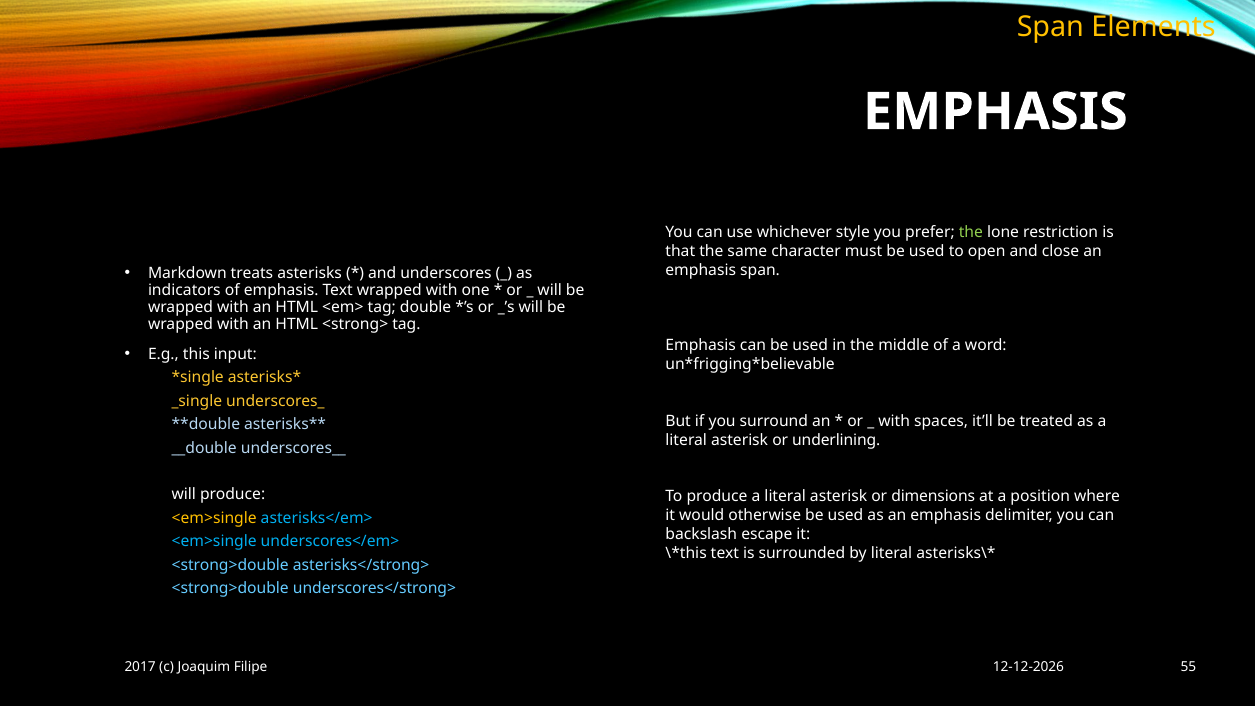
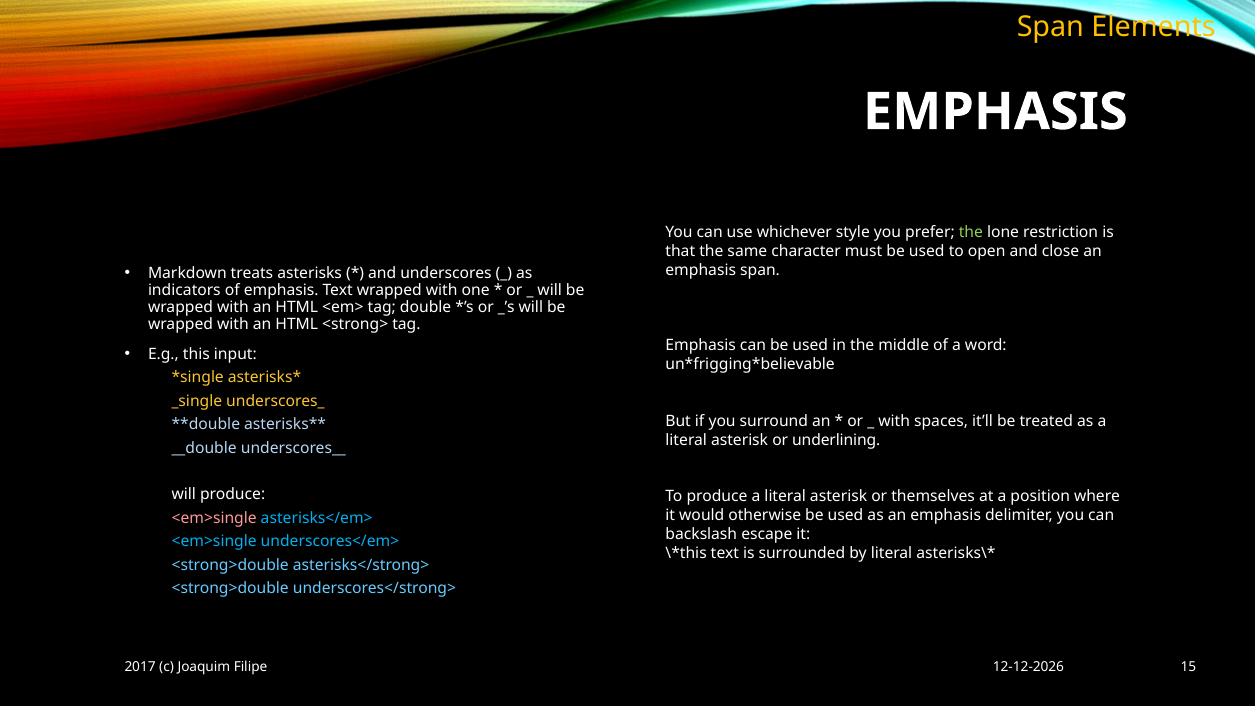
dimensions: dimensions -> themselves (933, 496)
<em>single colour: yellow -> pink (214, 518)
55: 55 -> 15 (1188, 667)
